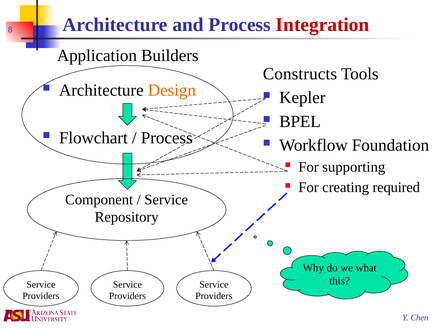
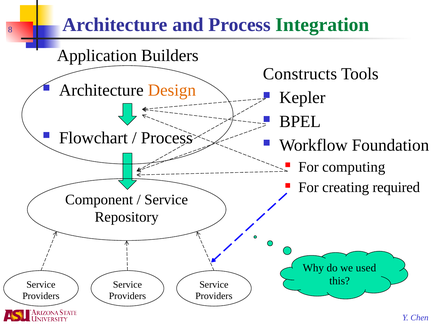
Integration colour: red -> green (323, 25)
supporting: supporting -> computing (354, 167)
what: what -> used (366, 268)
